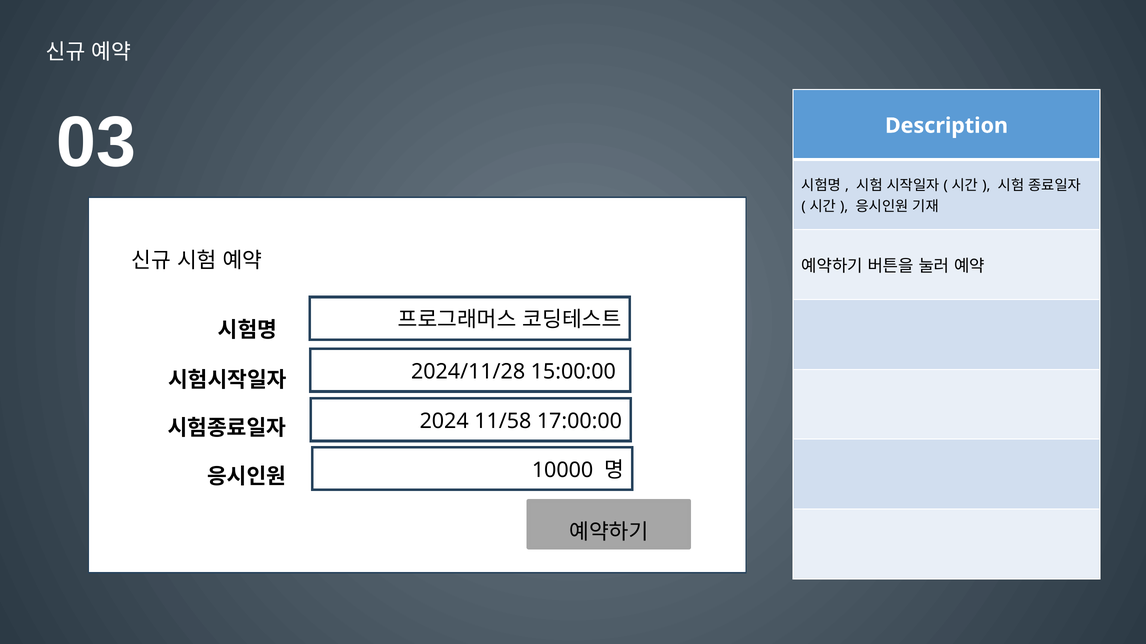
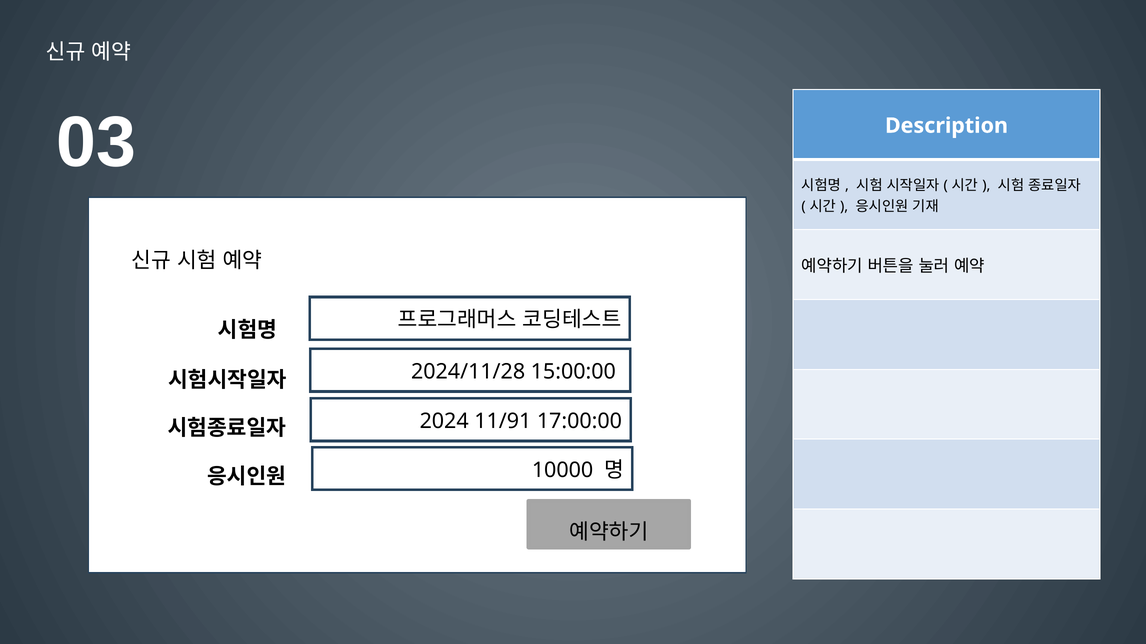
11/58: 11/58 -> 11/91 (503, 422)
